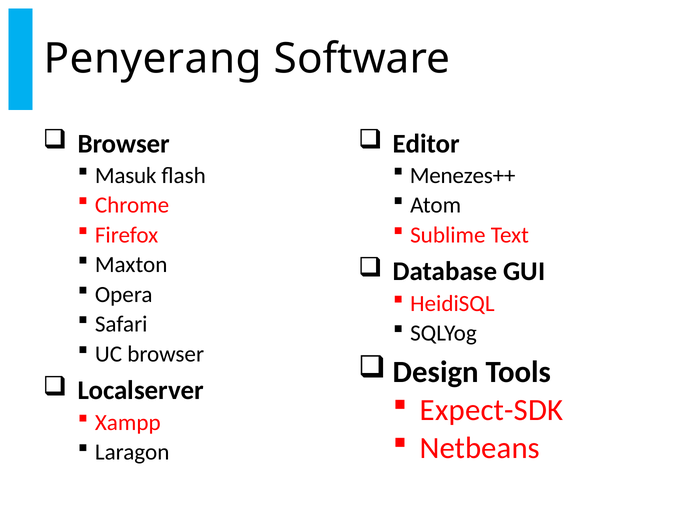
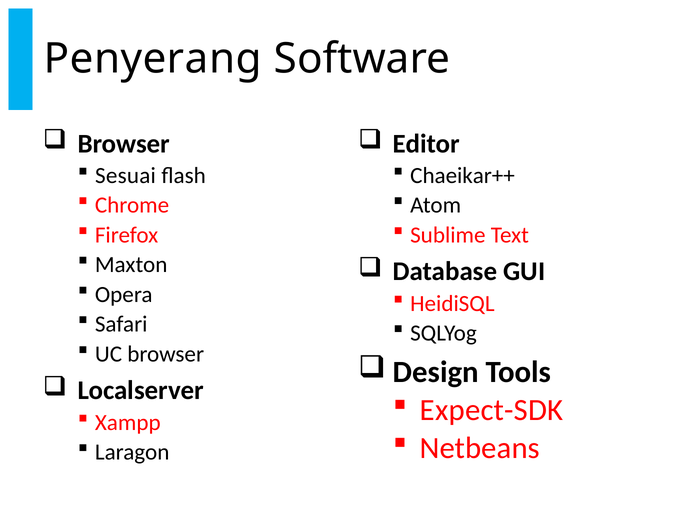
Masuk: Masuk -> Sesuai (125, 175)
Menezes++: Menezes++ -> Chaeikar++ (463, 175)
